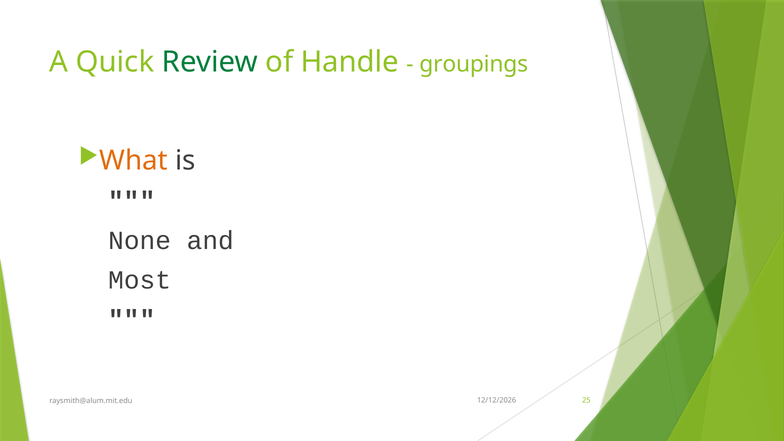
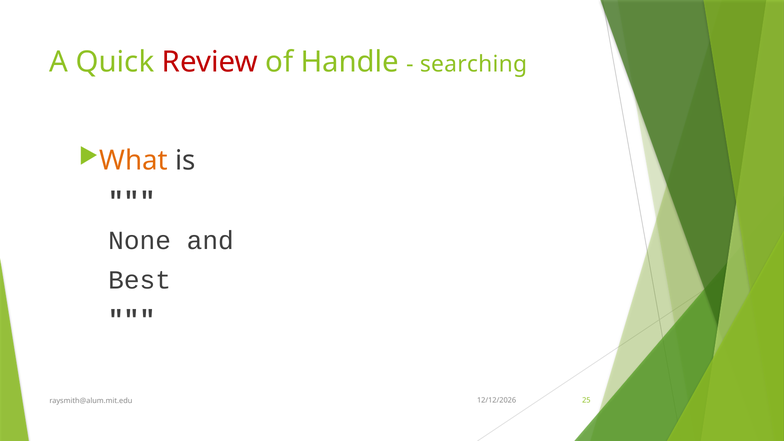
Review colour: green -> red (210, 62)
groupings: groupings -> searching (474, 64)
Most: Most -> Best (140, 280)
